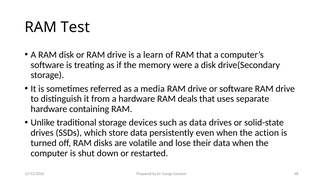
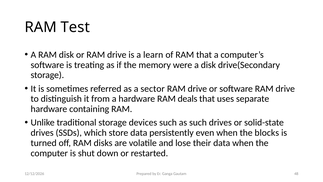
media: media -> sector (153, 89)
as data: data -> such (198, 122)
action: action -> blocks (267, 133)
